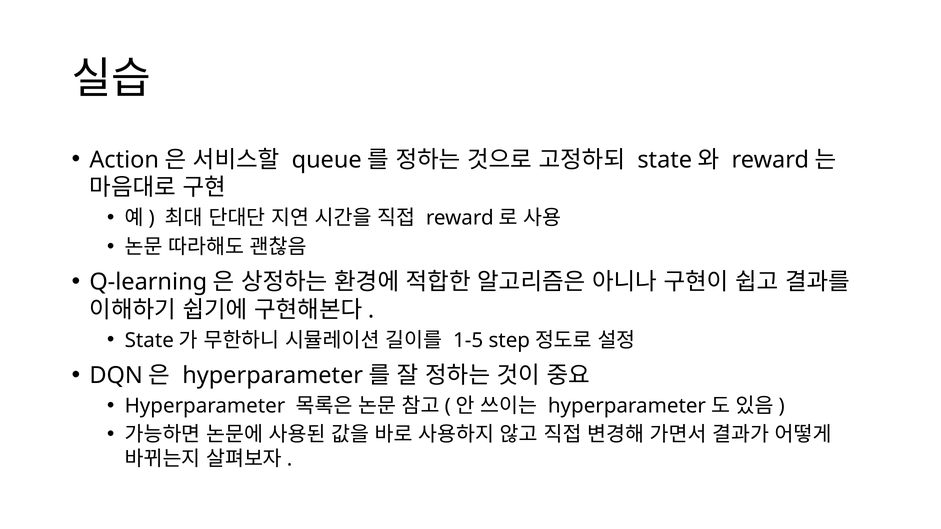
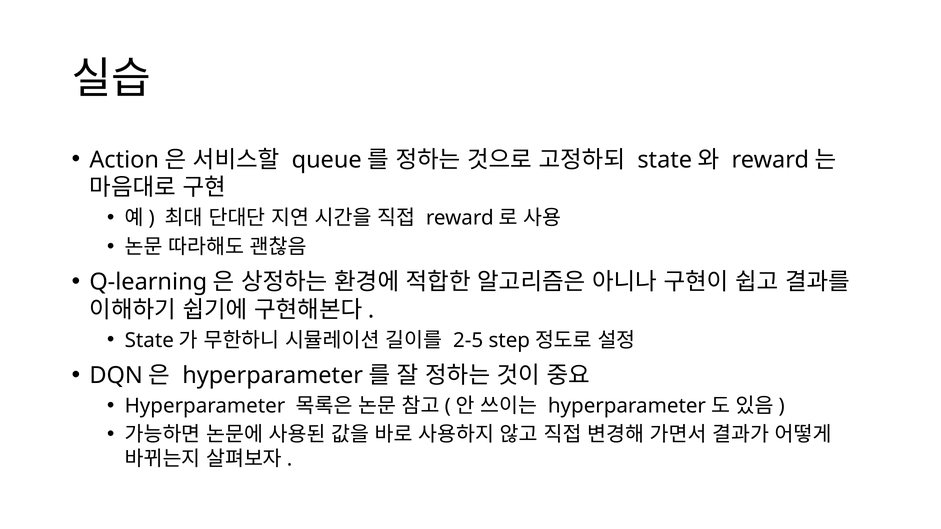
1-5: 1-5 -> 2-5 (468, 341)
